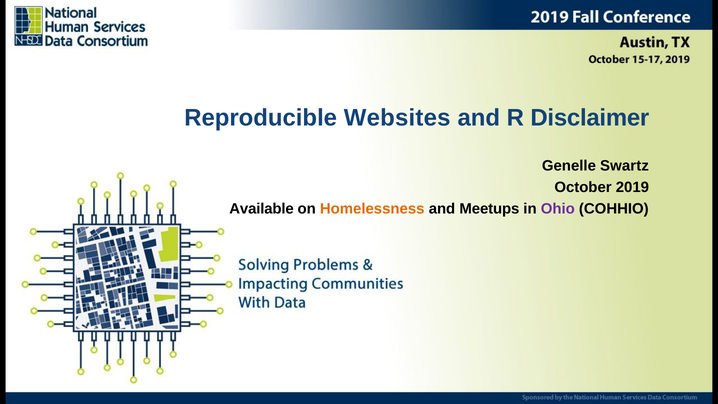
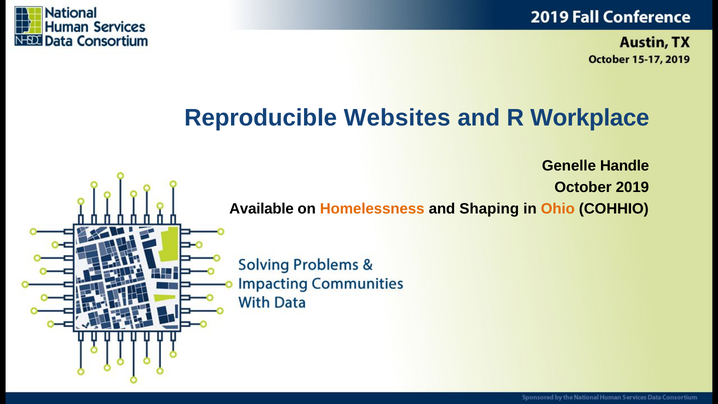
Disclaimer: Disclaimer -> Workplace (590, 118)
Swartz: Swartz -> Handle (625, 166)
Meetups: Meetups -> Shaping (489, 209)
Ohio colour: purple -> orange (558, 209)
